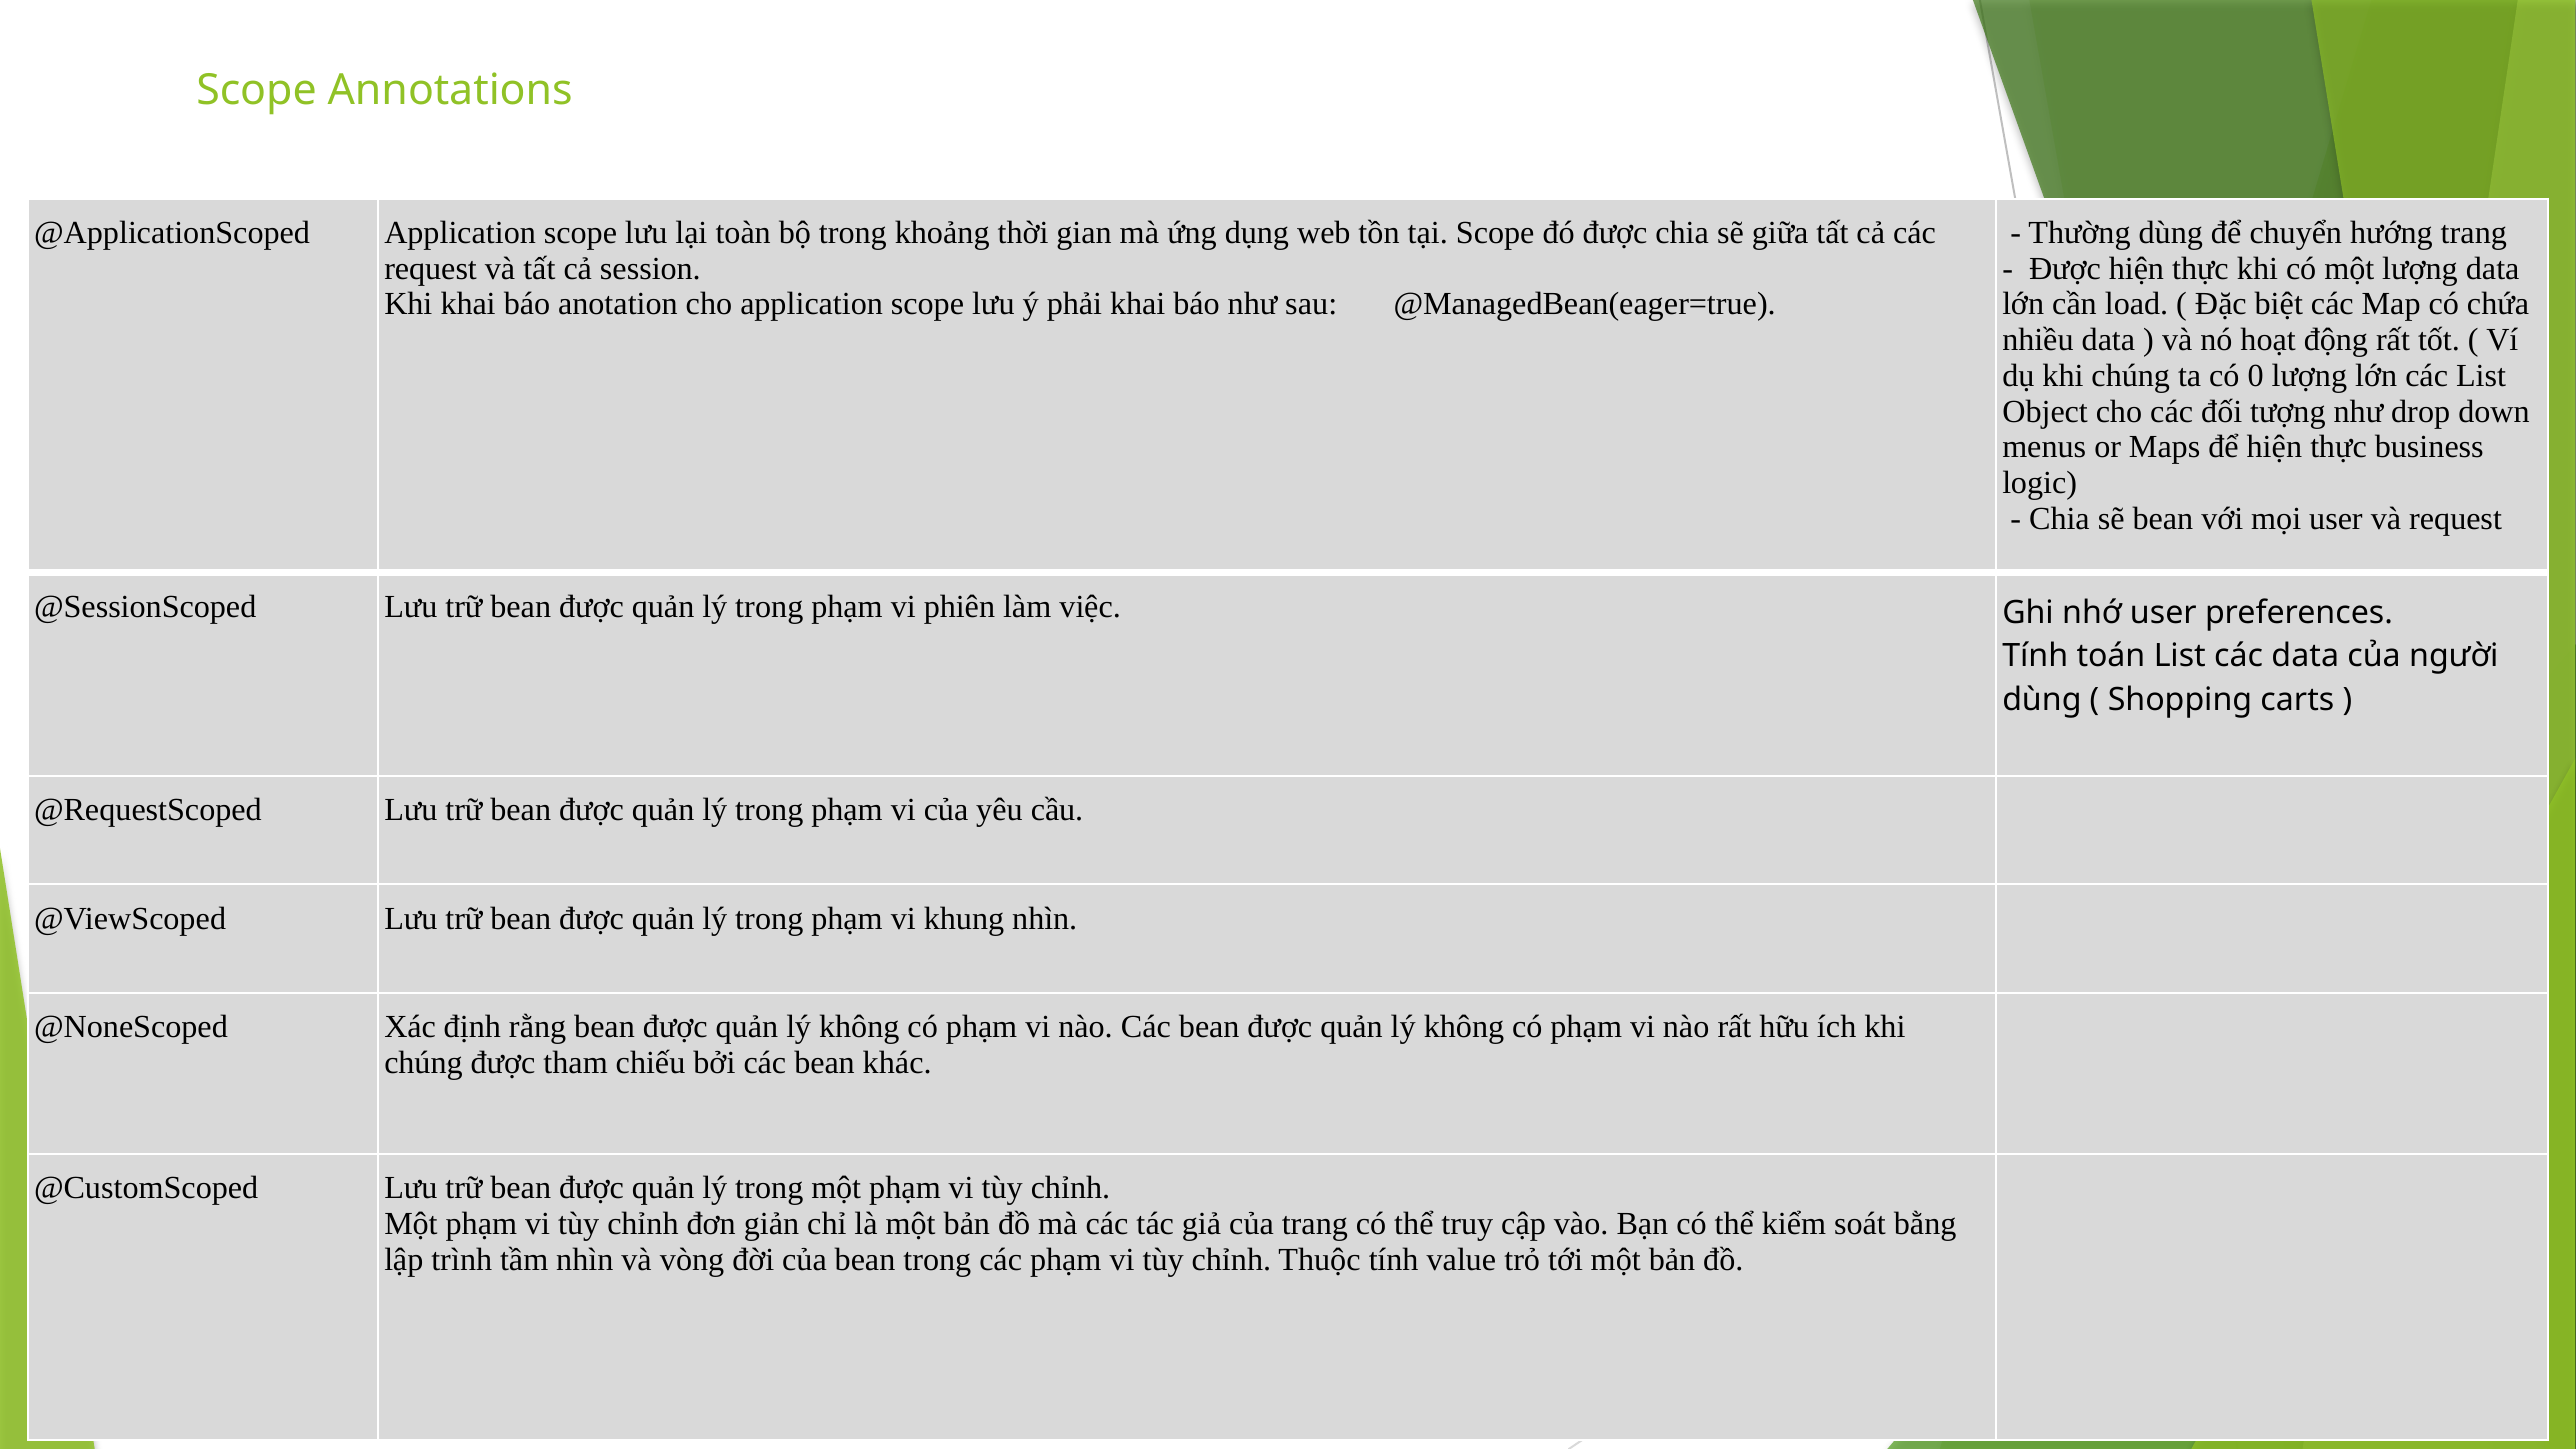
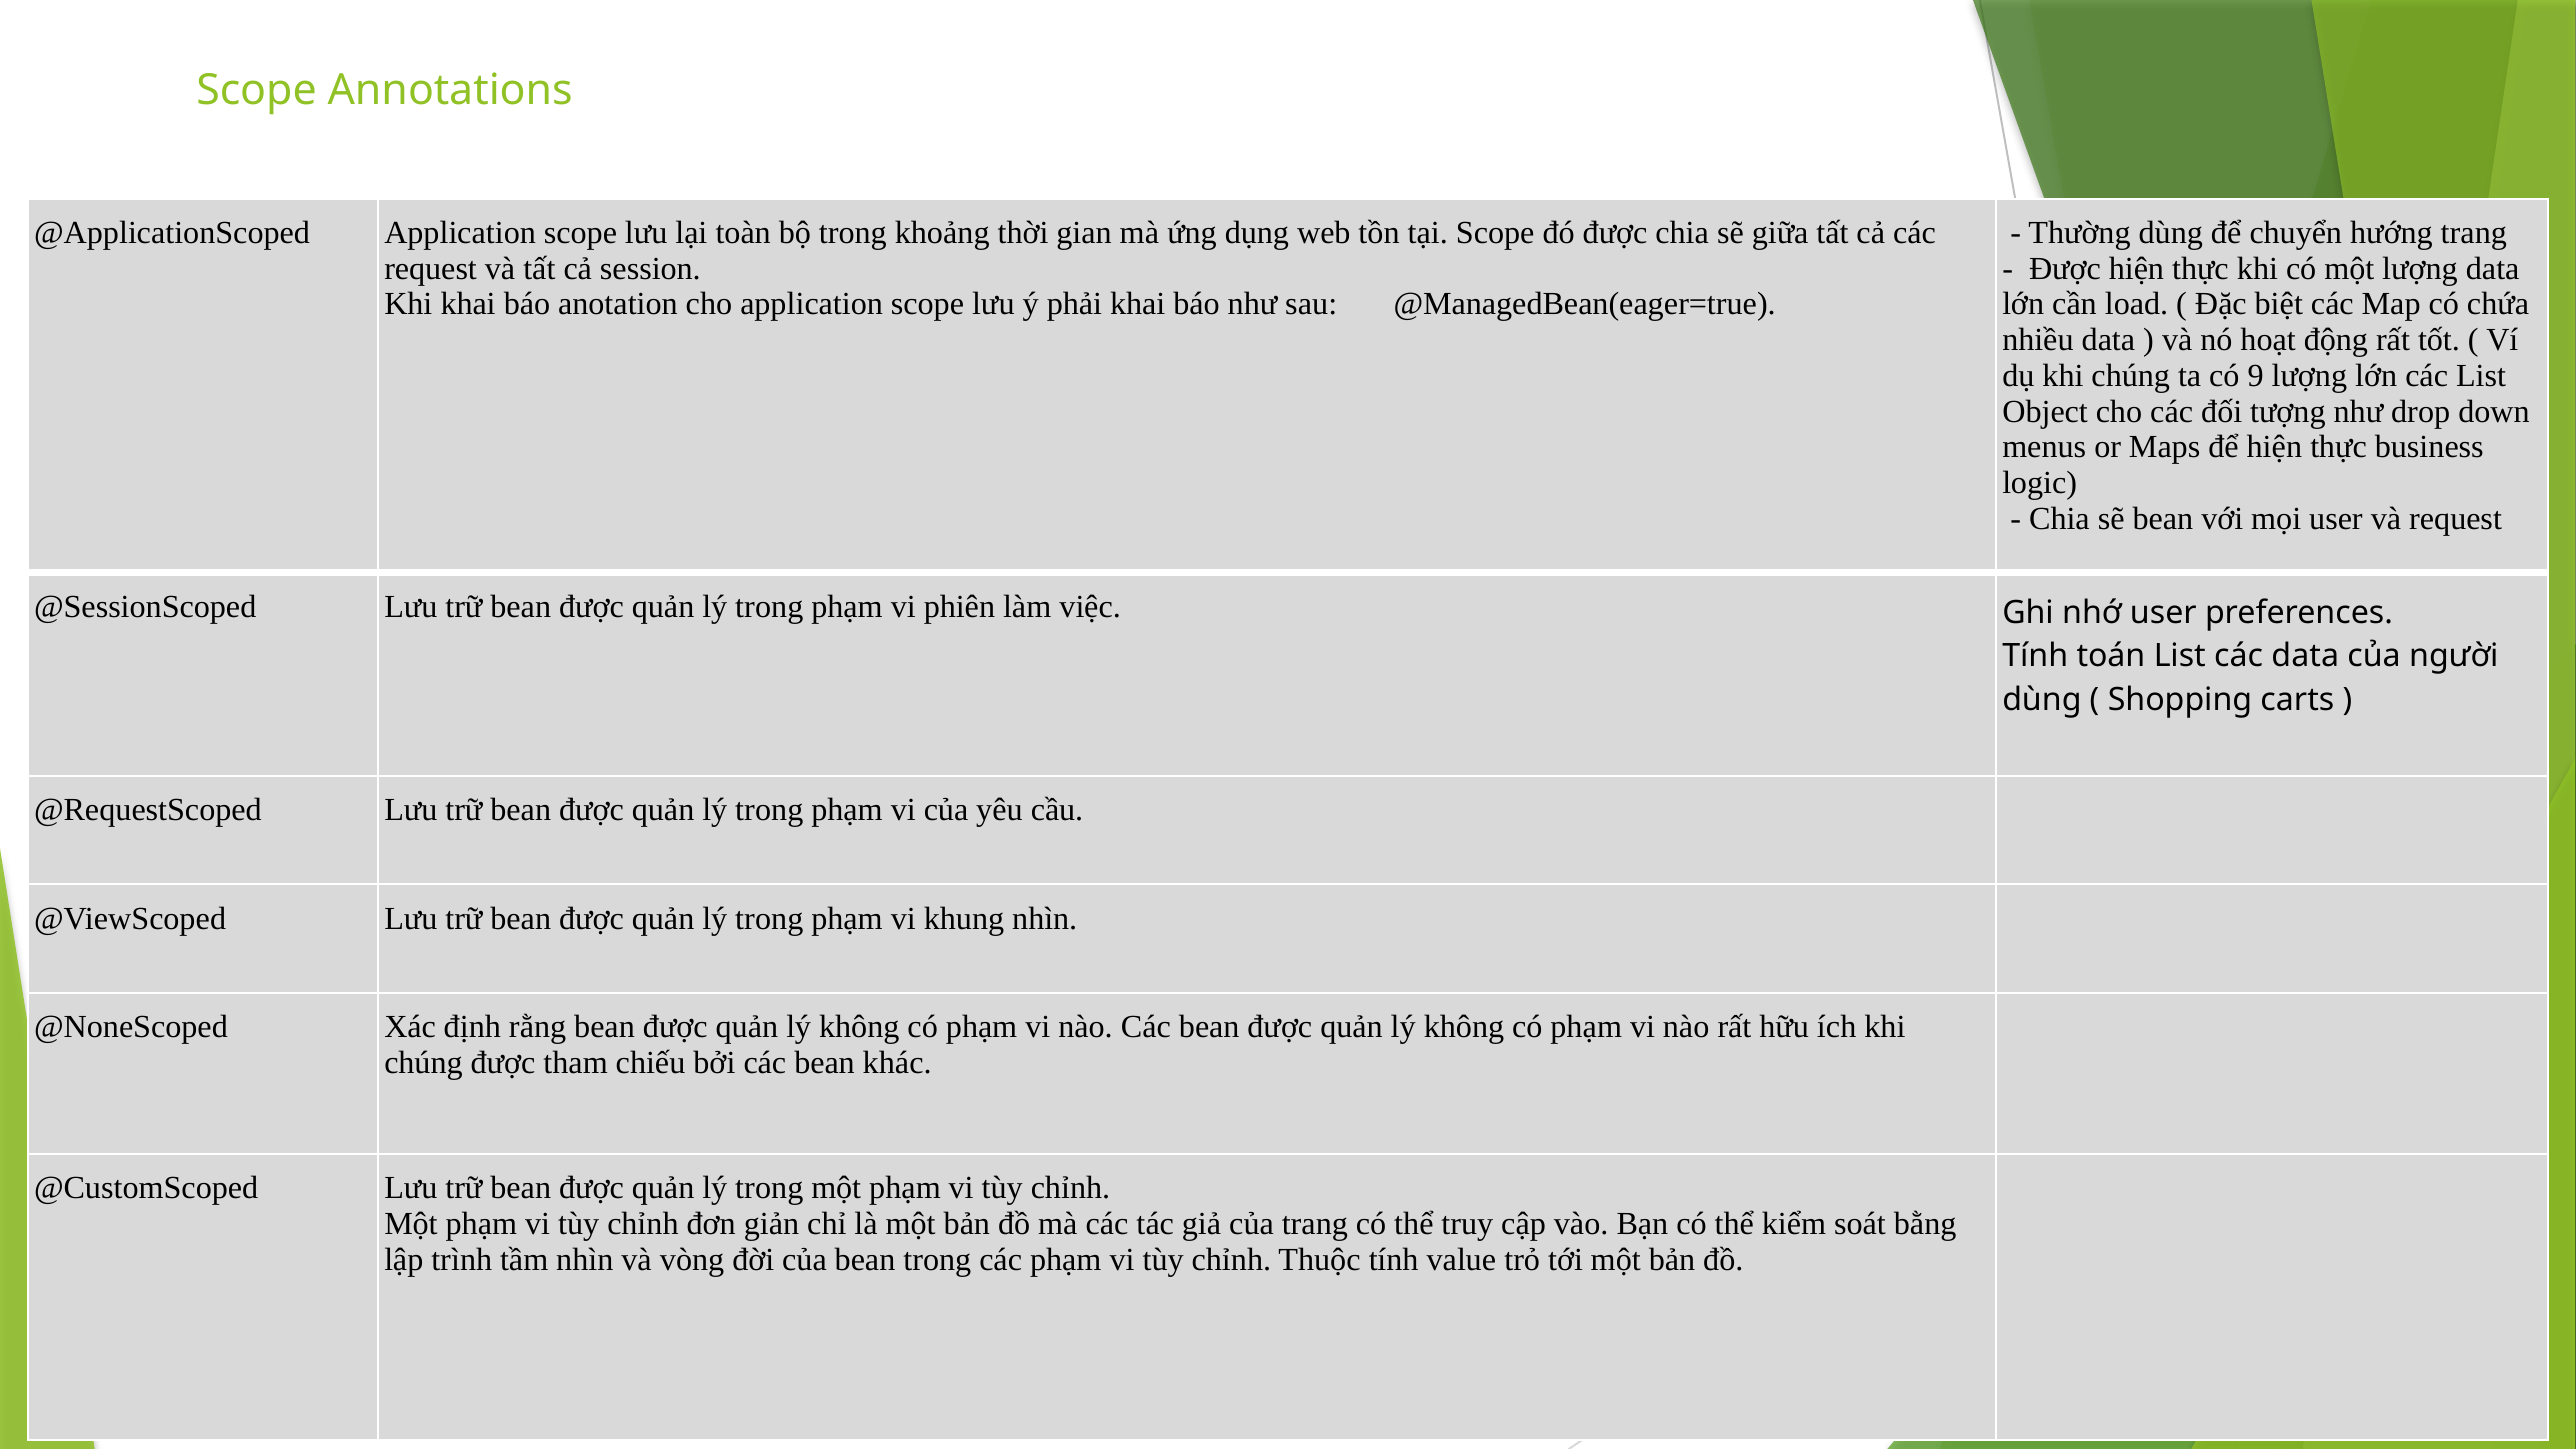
0: 0 -> 9 (2256, 376)
